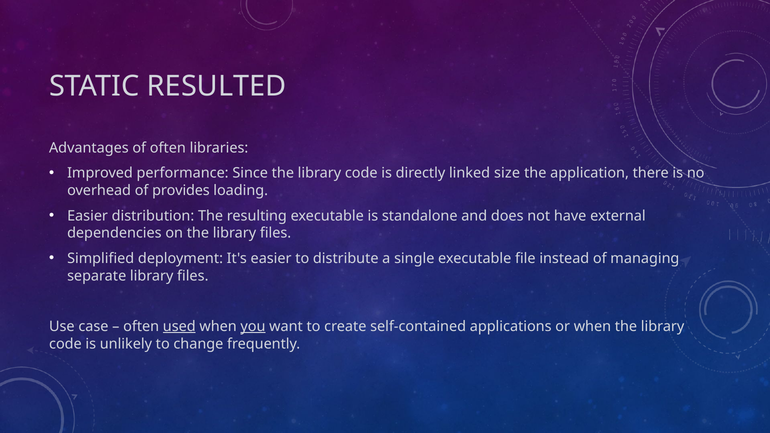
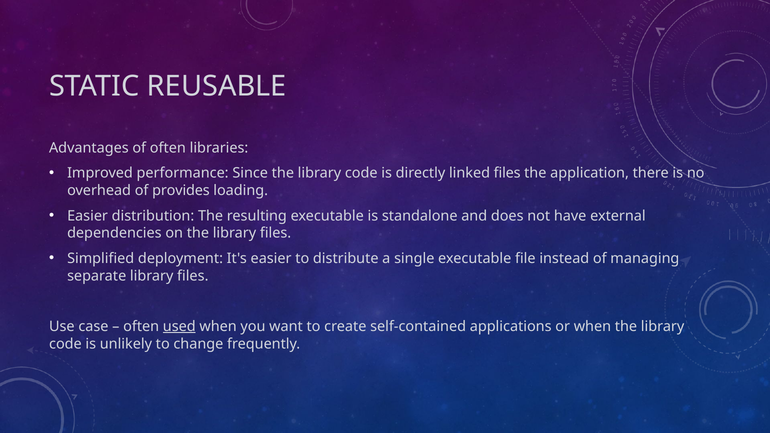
RESULTED: RESULTED -> REUSABLE (217, 86)
linked size: size -> files (507, 173)
you underline: present -> none (253, 327)
